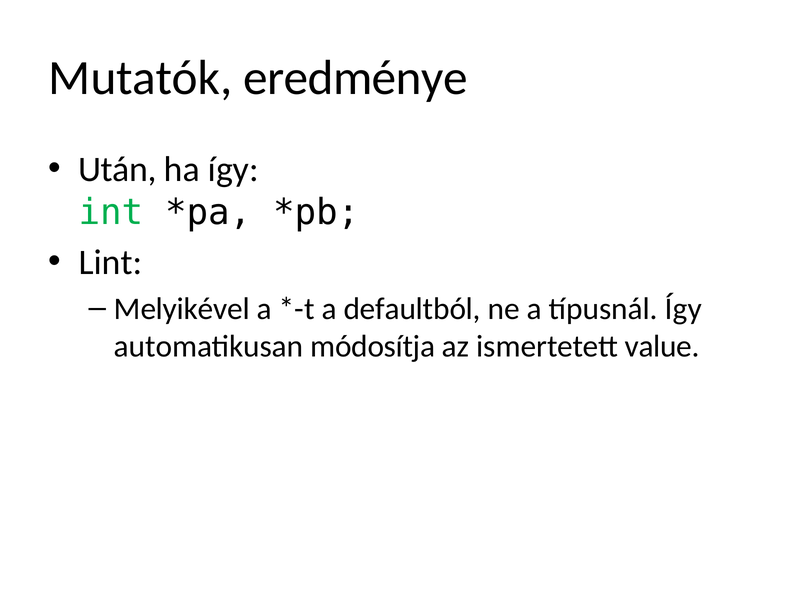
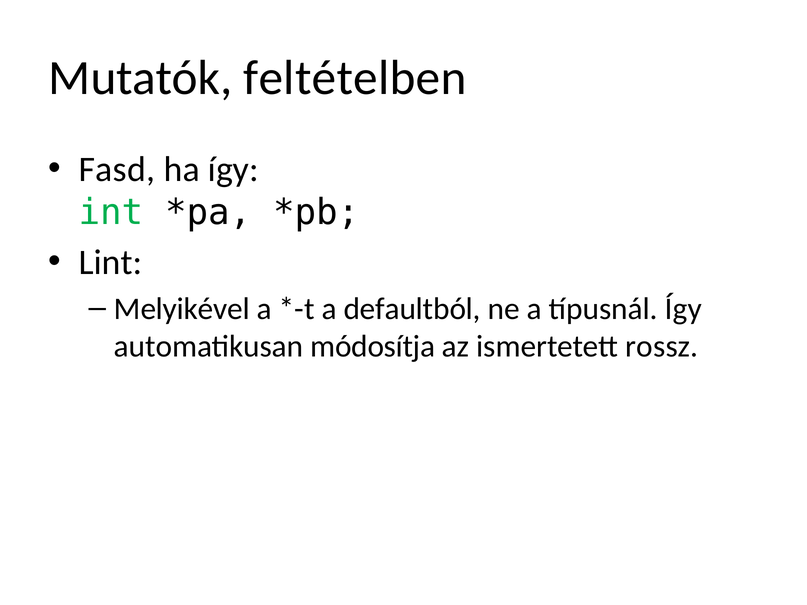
eredménye: eredménye -> feltételben (355, 78)
Után: Után -> Fasd (117, 169)
value: value -> rossz (662, 347)
